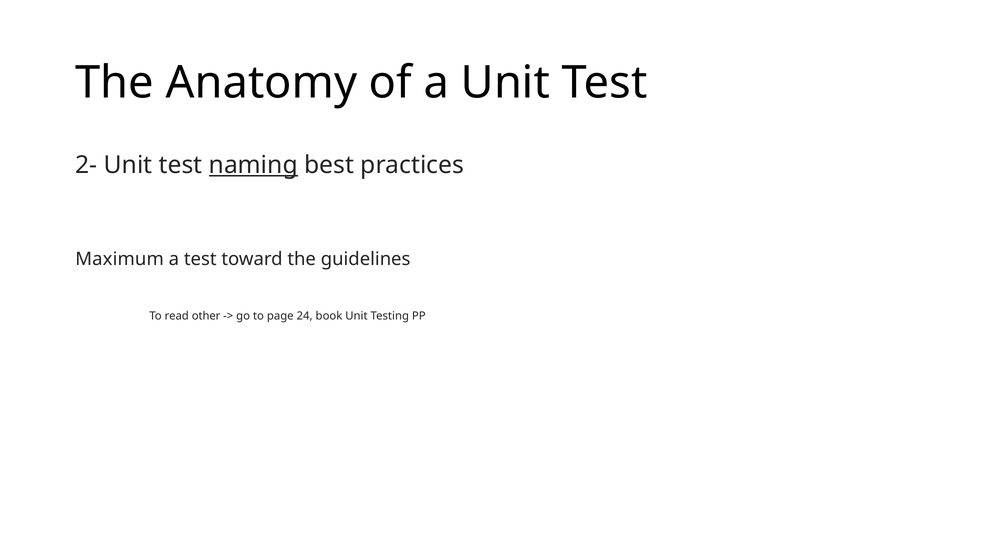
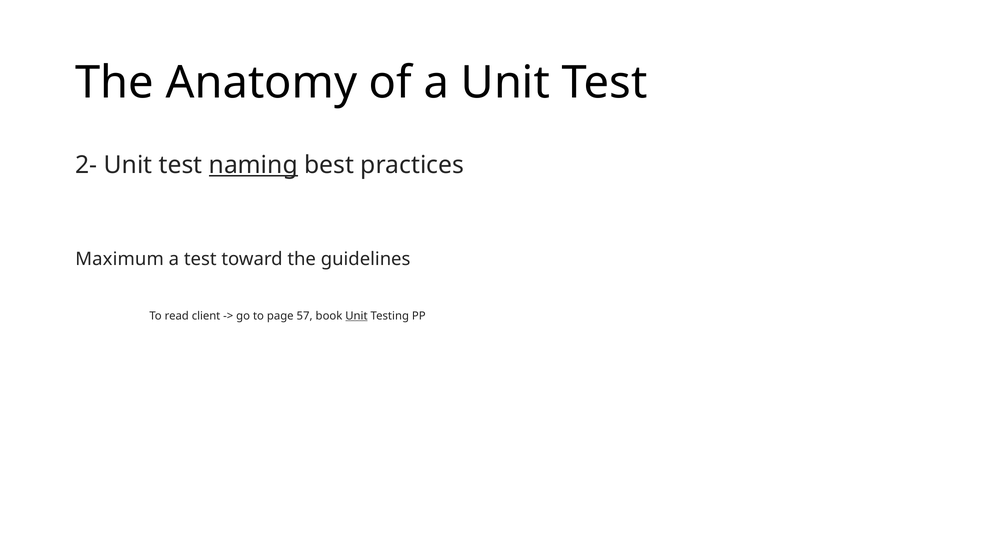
other: other -> client (206, 316)
24: 24 -> 57 (305, 316)
Unit underline: none -> present (356, 316)
